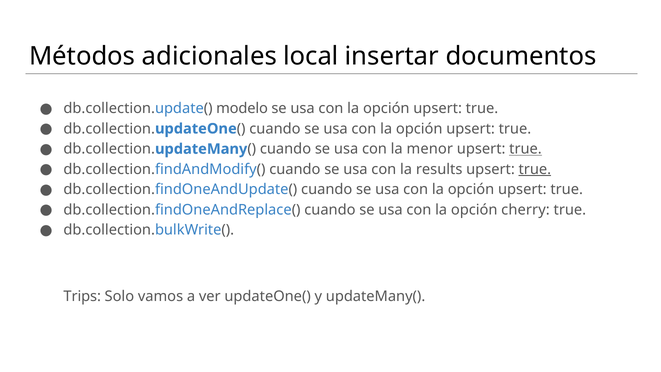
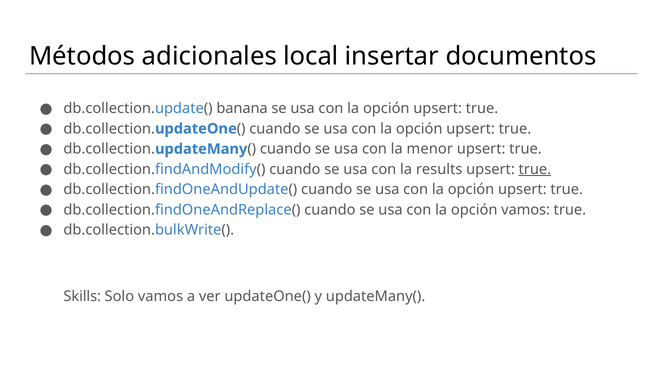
modelo: modelo -> banana (242, 108)
true underline: present -> none (526, 149)
opción cherry: cherry -> vamos (526, 210)
Trips: Trips -> Skills (82, 296)
